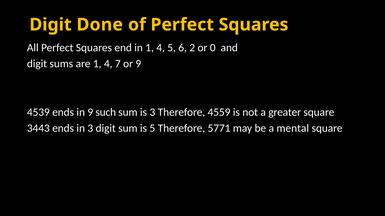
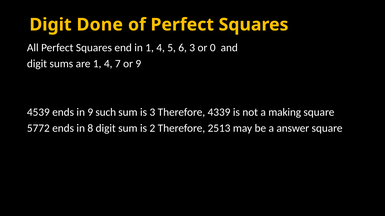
6 2: 2 -> 3 (192, 48)
4559: 4559 -> 4339 (219, 112)
greater: greater -> making (285, 112)
3443: 3443 -> 5772 (38, 129)
in 3: 3 -> 8 (90, 129)
is 5: 5 -> 2 (152, 129)
5771: 5771 -> 2513 (219, 129)
mental: mental -> answer (293, 129)
